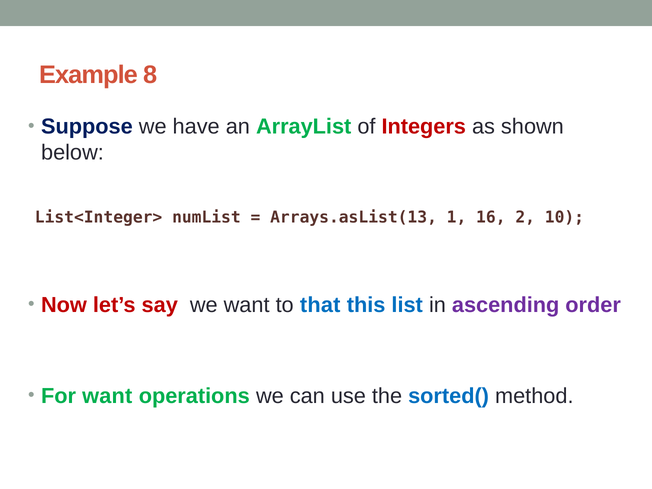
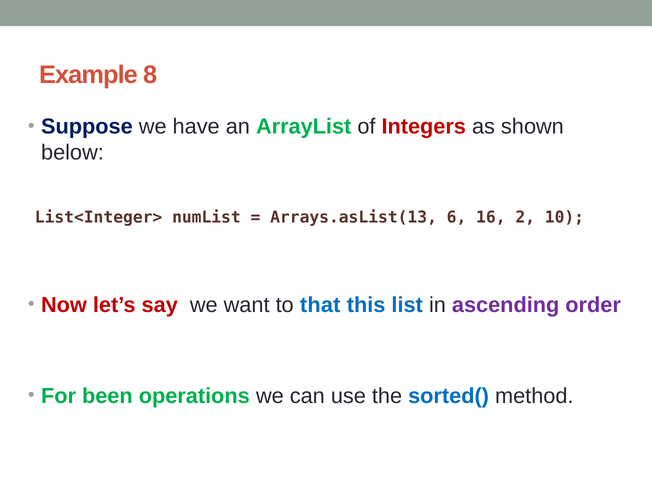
1: 1 -> 6 (457, 218)
For want: want -> been (107, 396)
